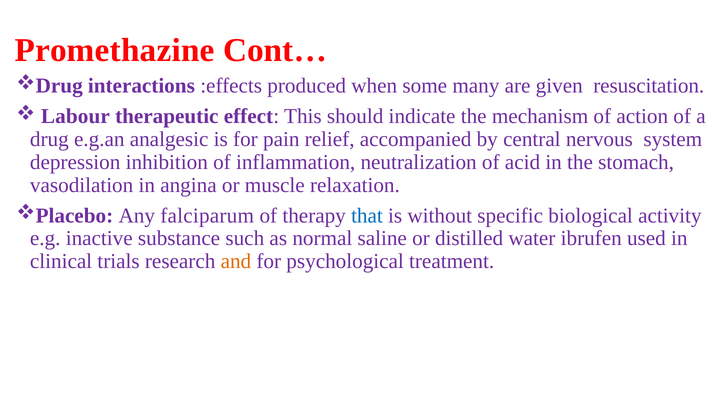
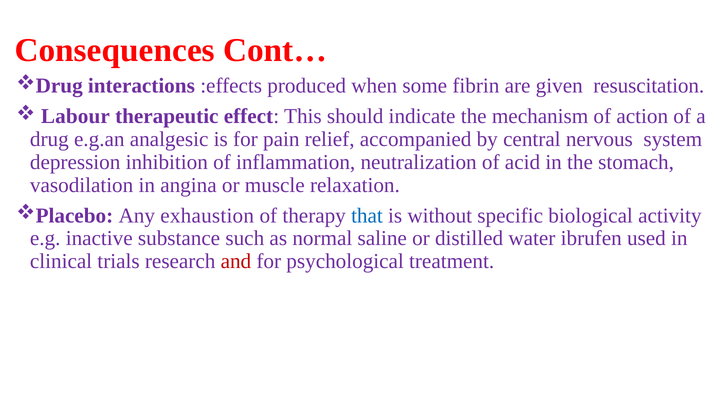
Promethazine: Promethazine -> Consequences (115, 50)
many: many -> fibrin (476, 86)
falciparum: falciparum -> exhaustion (207, 216)
and colour: orange -> red (236, 261)
